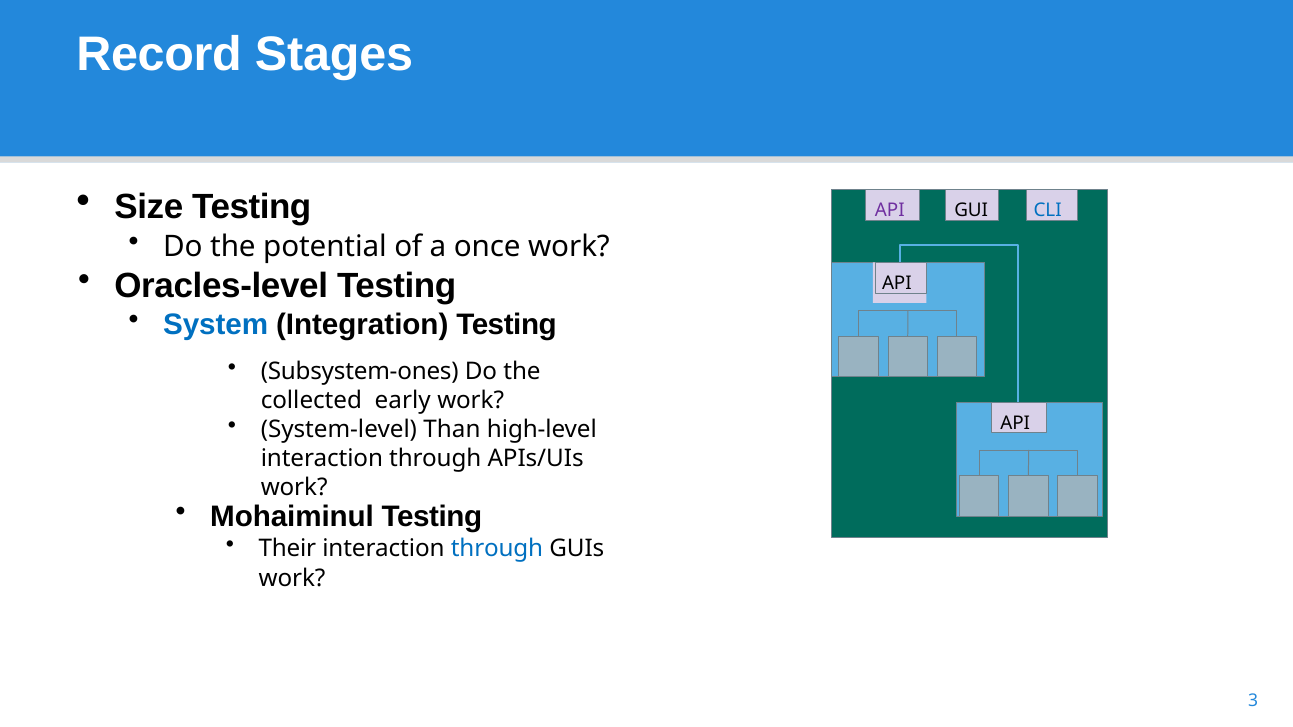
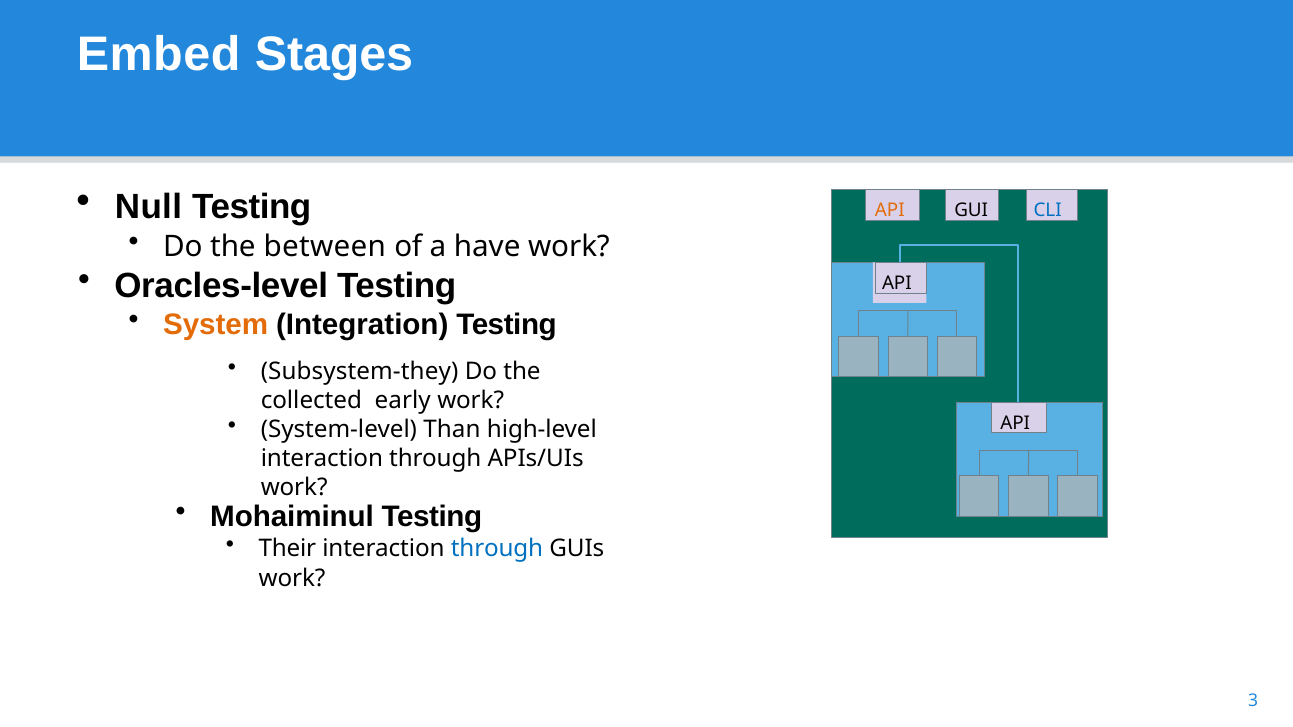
Record: Record -> Embed (159, 55)
Size: Size -> Null (148, 207)
API colour: purple -> orange (890, 210)
potential: potential -> between (325, 247)
once: once -> have (487, 247)
System colour: blue -> orange (216, 325)
Subsystem-ones: Subsystem-ones -> Subsystem-they (360, 371)
